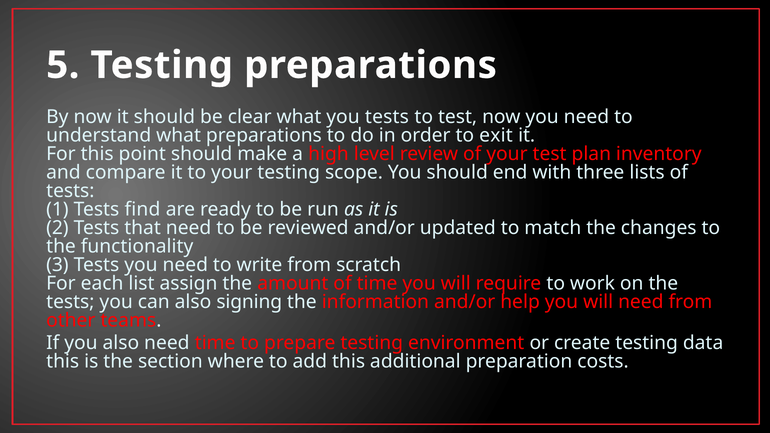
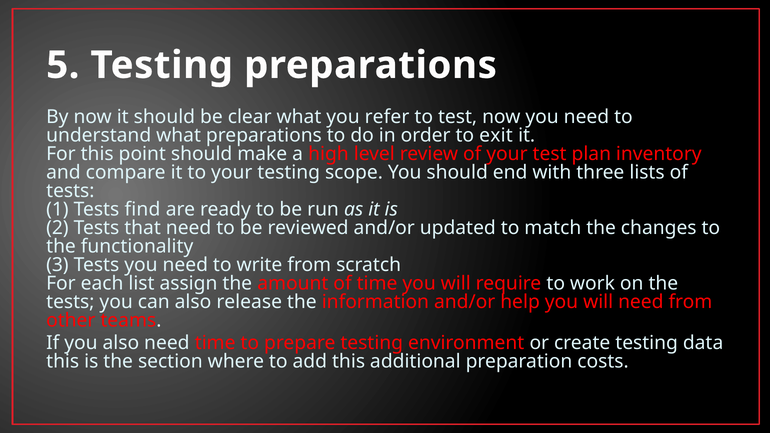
you tests: tests -> refer (387, 117)
signing: signing -> release (249, 302)
